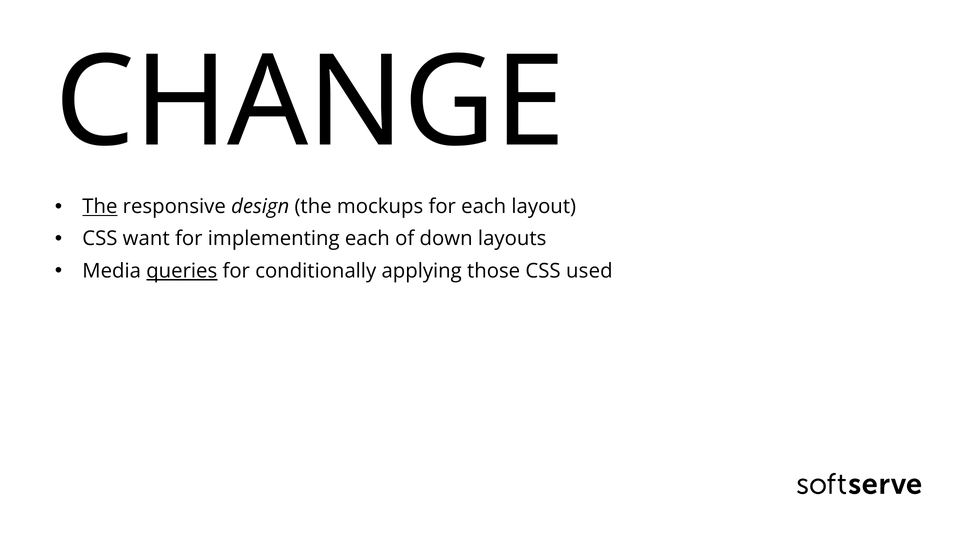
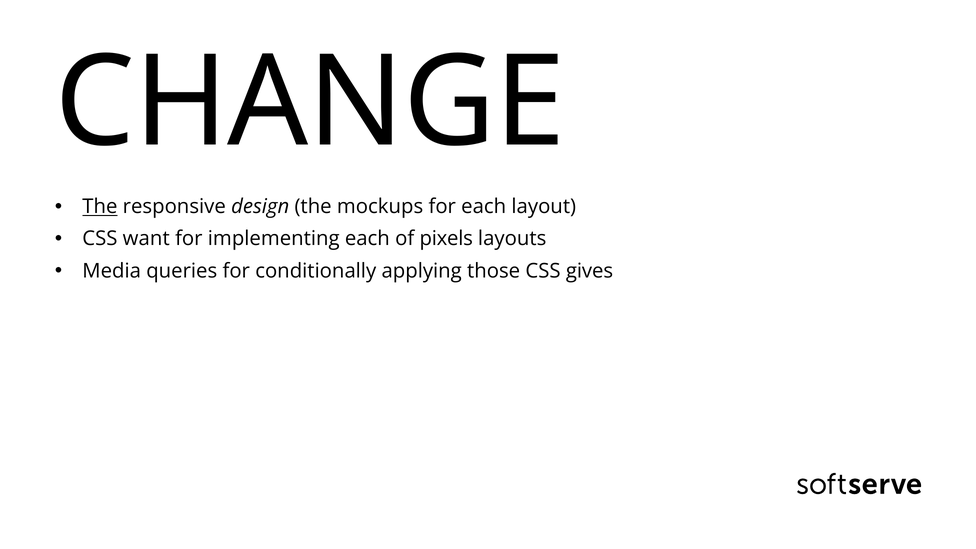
down: down -> pixels (446, 239)
queries underline: present -> none (182, 271)
used: used -> gives (590, 271)
